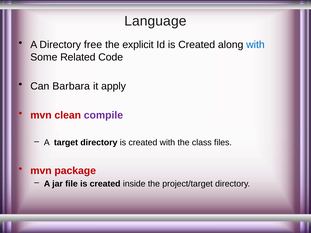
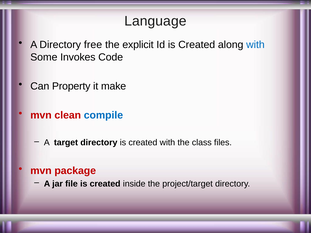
Related: Related -> Invokes (78, 57)
Barbara: Barbara -> Property (71, 86)
apply: apply -> make (114, 86)
compile colour: purple -> blue (103, 115)
